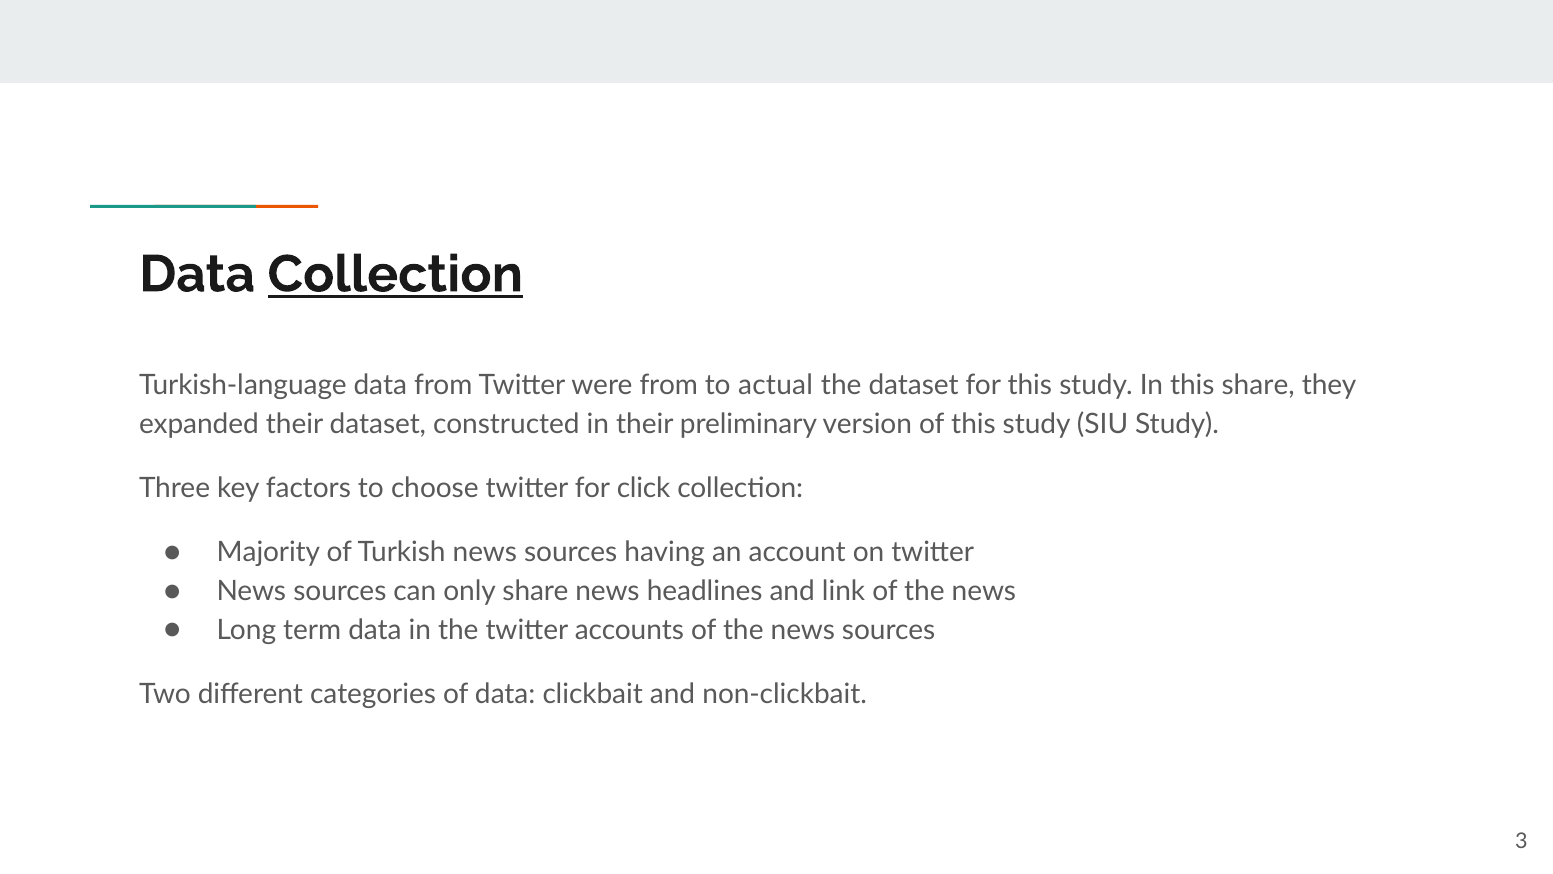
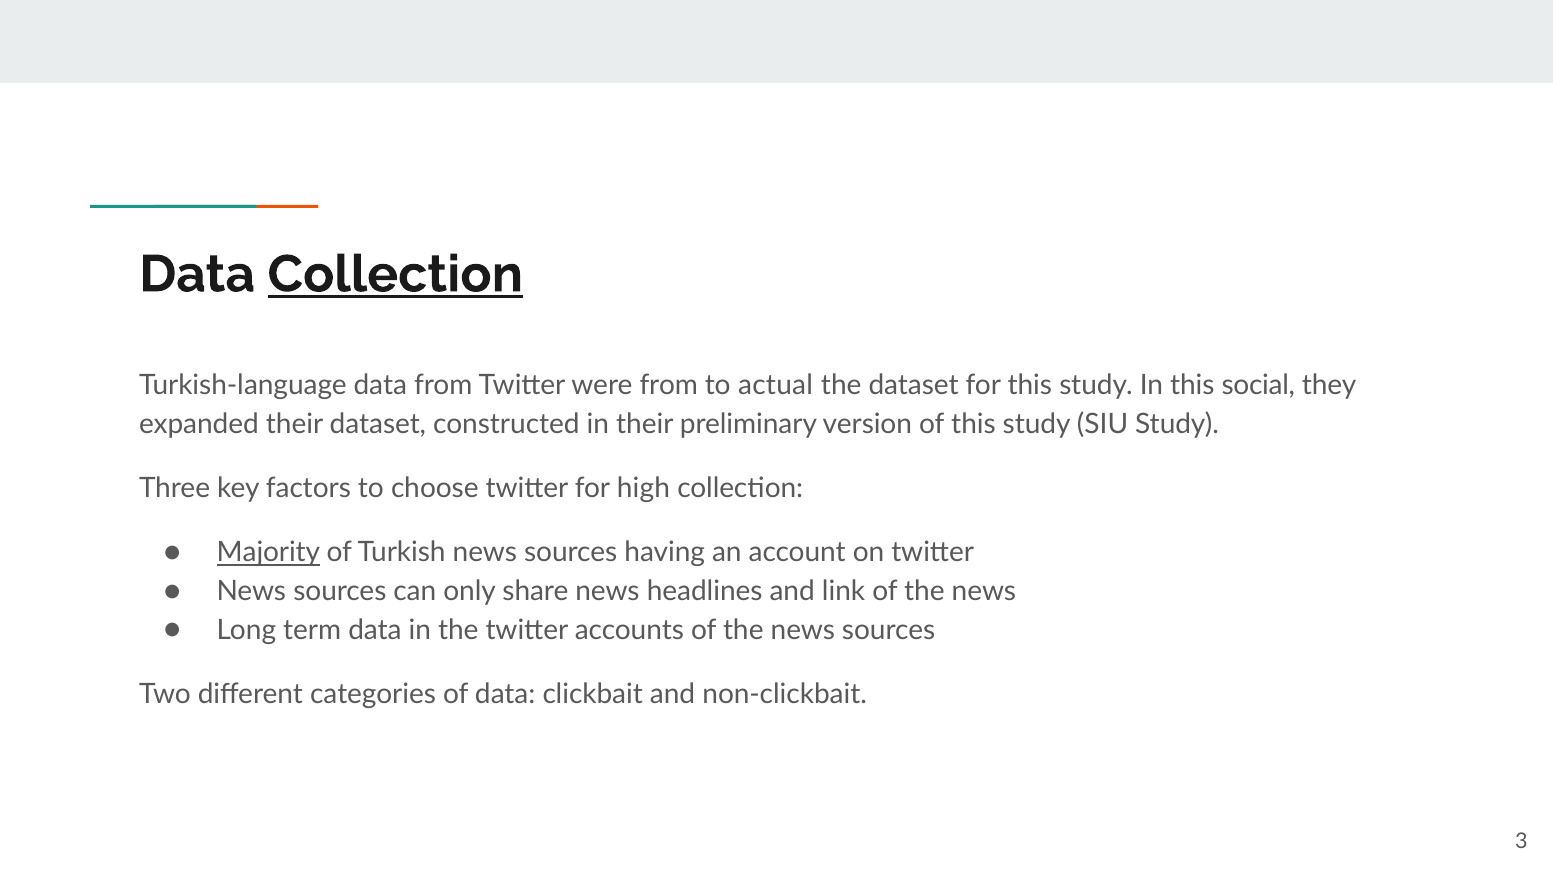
this share: share -> social (1258, 385)
click: click -> high (643, 488)
Majority underline: none -> present (268, 552)
